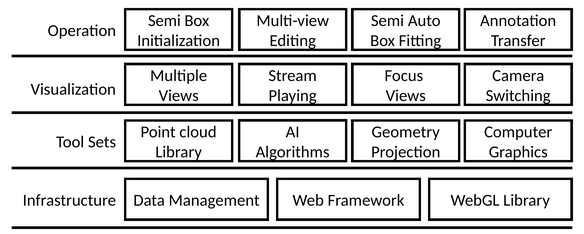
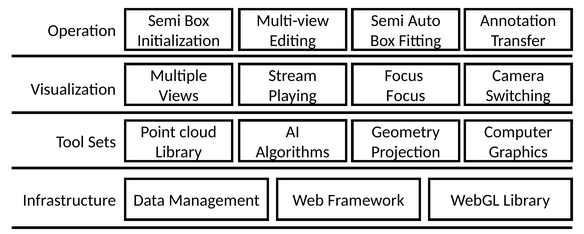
Views: Views -> Focus (406, 96)
